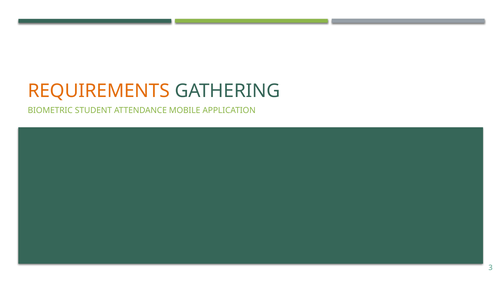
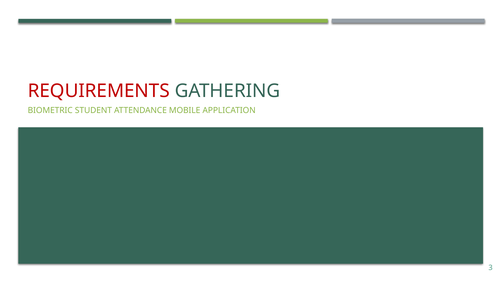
REQUIREMENTS colour: orange -> red (99, 91)
